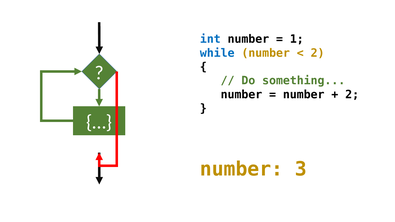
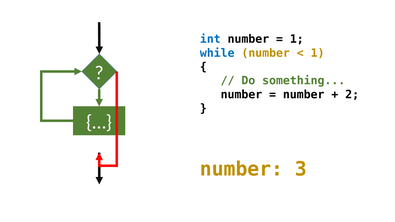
2: 2 -> 1 (318, 53)
